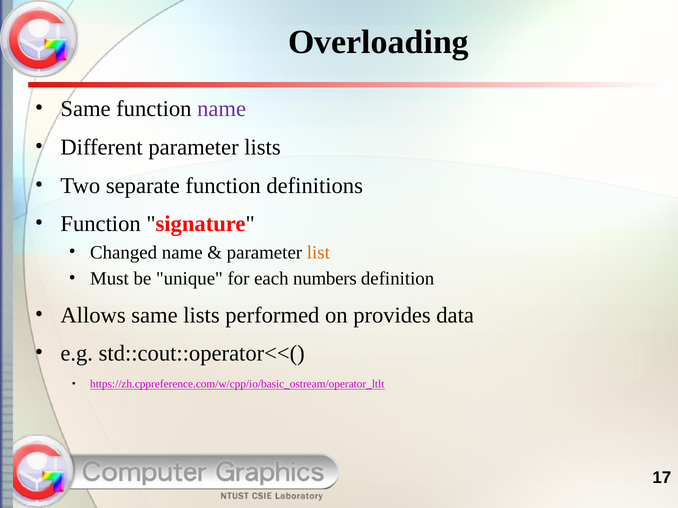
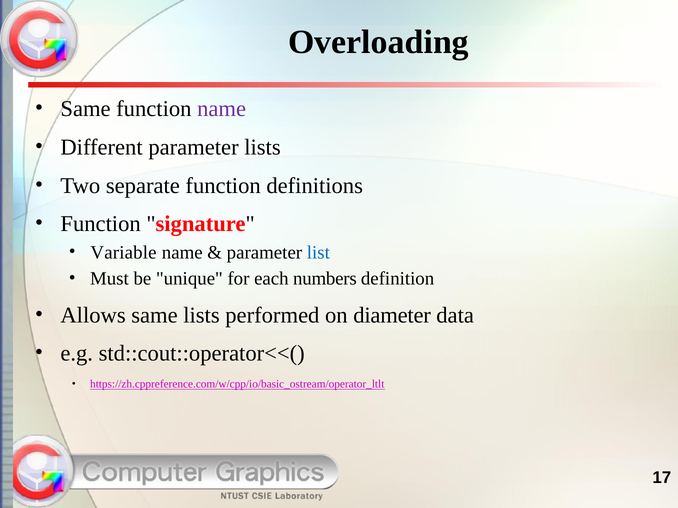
Changed: Changed -> Variable (124, 253)
list colour: orange -> blue (318, 253)
provides: provides -> diameter (392, 315)
